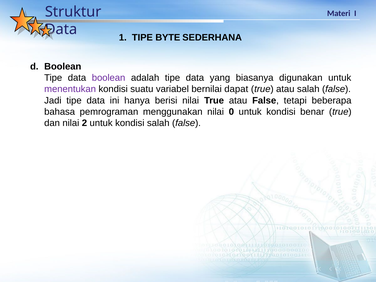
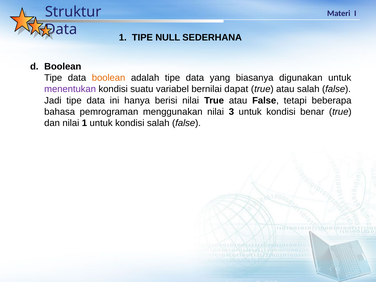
BYTE: BYTE -> NULL (168, 38)
boolean colour: purple -> orange (109, 78)
0: 0 -> 3 (231, 112)
nilai 2: 2 -> 1 (84, 123)
